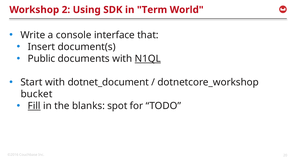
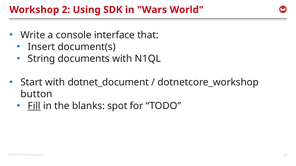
Term: Term -> Wars (152, 10)
Public: Public -> String (41, 59)
N1QL underline: present -> none (148, 59)
bucket: bucket -> button (37, 94)
